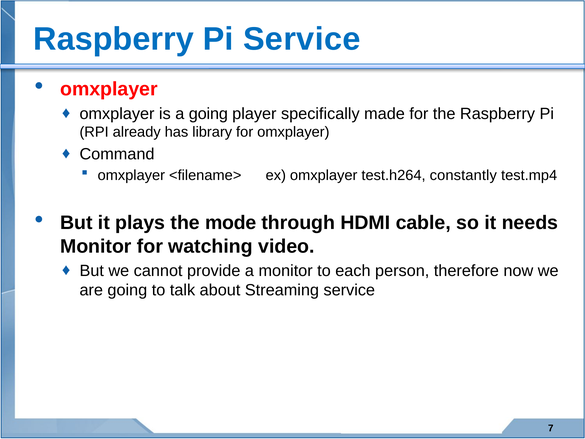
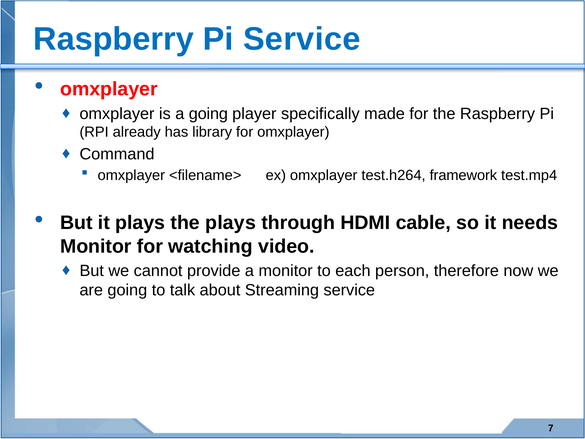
constantly: constantly -> framework (463, 175)
the mode: mode -> plays (231, 223)
